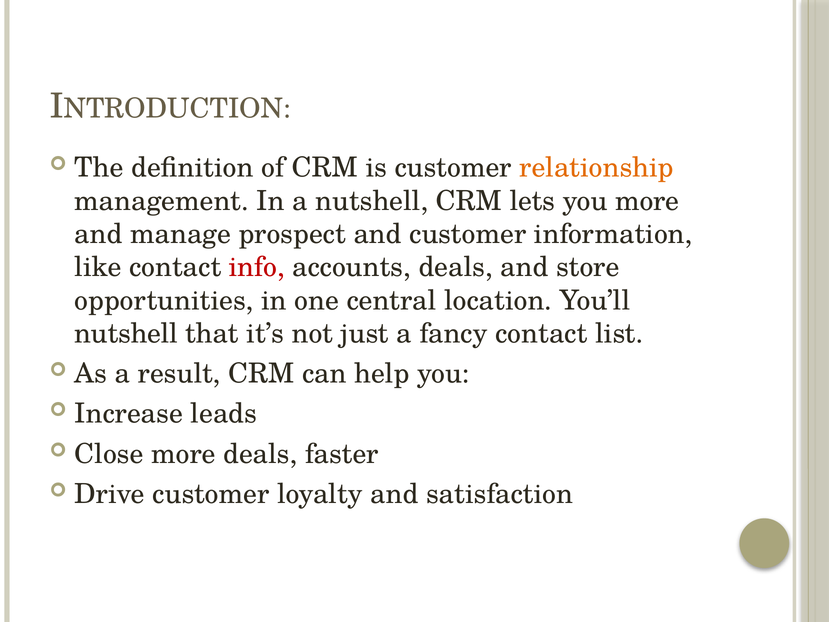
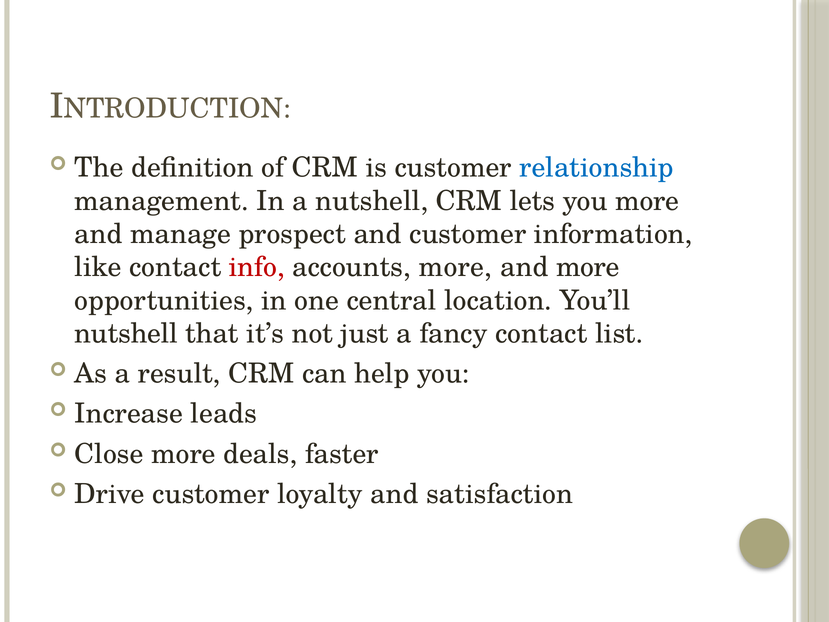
relationship colour: orange -> blue (597, 168)
accounts deals: deals -> more (455, 267)
and store: store -> more (588, 267)
